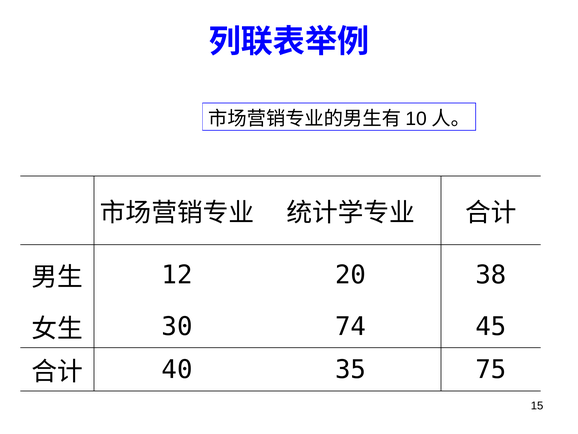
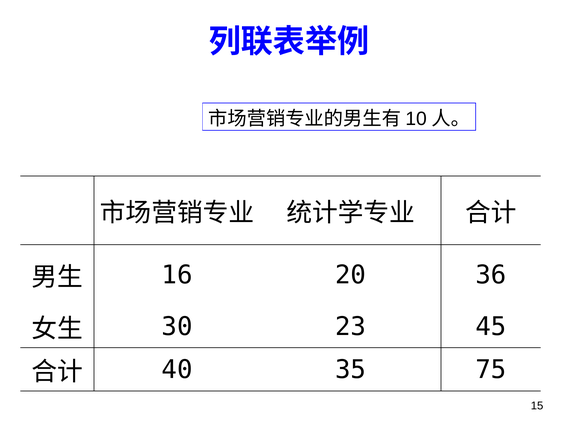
12: 12 -> 16 (177, 275)
38: 38 -> 36 (491, 275)
74: 74 -> 23 (351, 326)
